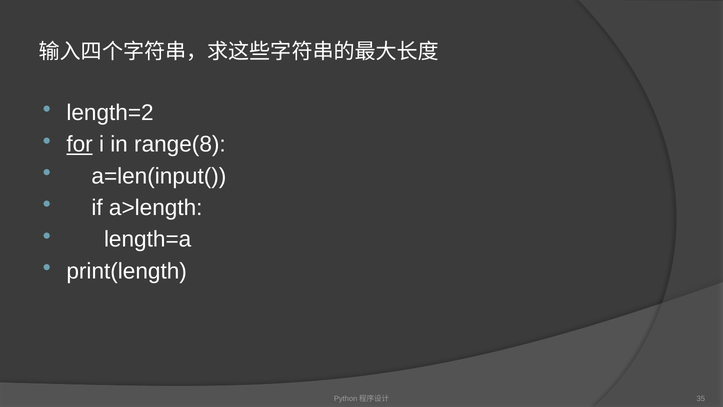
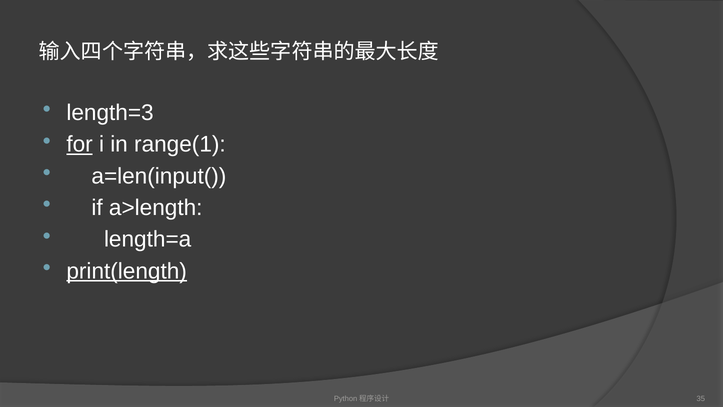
length=2: length=2 -> length=3 (110, 113)
range(8: range(8 -> range(1 (180, 144)
print(length underline: none -> present (127, 271)
